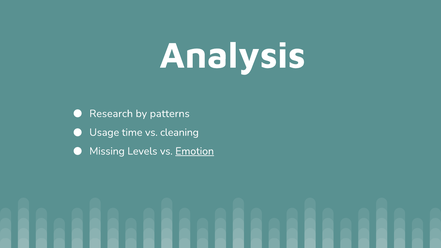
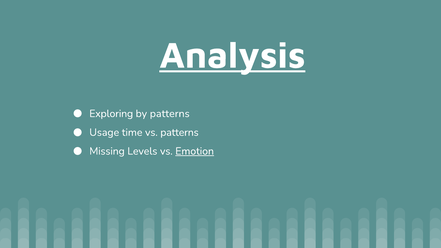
Analysis underline: none -> present (232, 56)
Research: Research -> Exploring (111, 114)
vs cleaning: cleaning -> patterns (179, 132)
